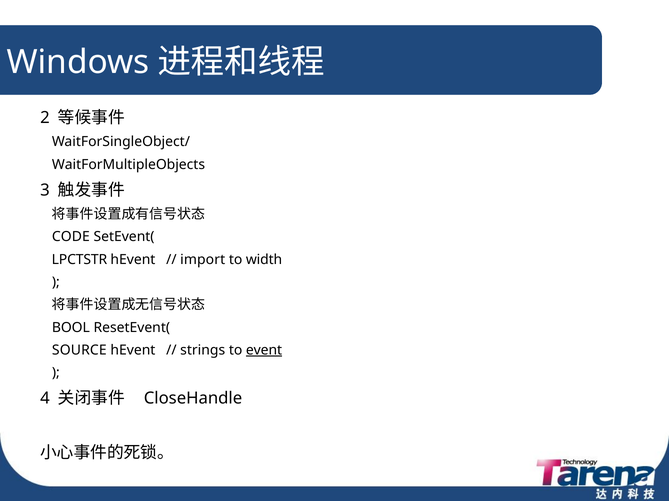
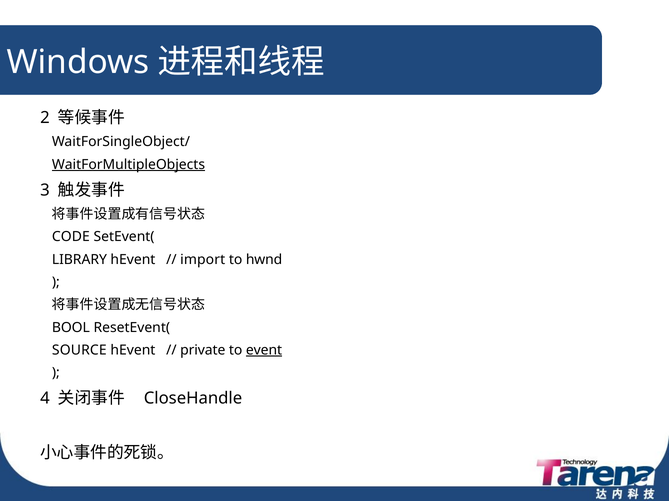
WaitForMultipleObjects underline: none -> present (128, 165)
LPCTSTR: LPCTSTR -> LIBRARY (79, 260)
width: width -> hwnd (264, 260)
strings: strings -> private (203, 351)
